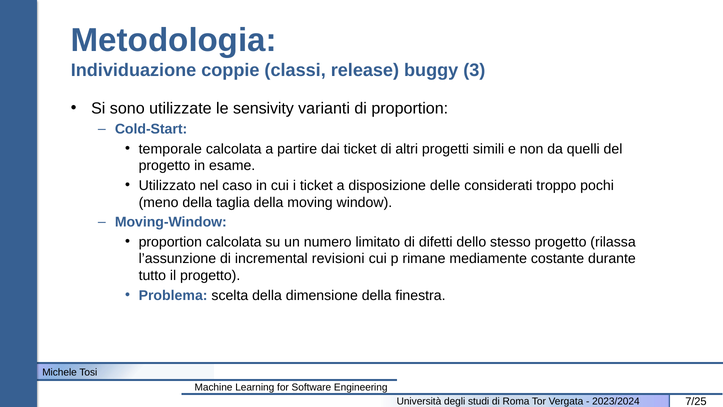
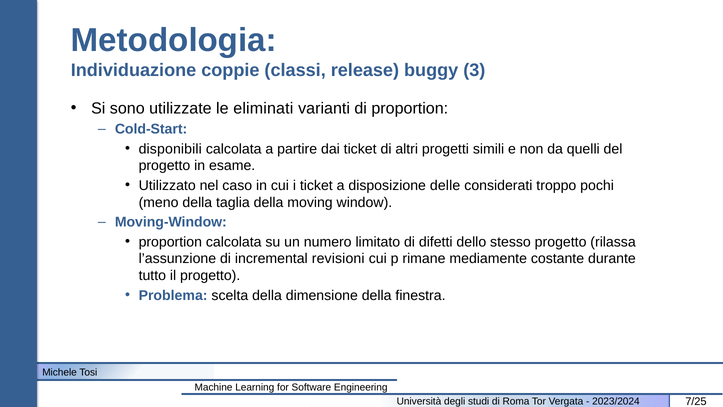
sensivity: sensivity -> eliminati (263, 108)
temporale: temporale -> disponibili (170, 149)
